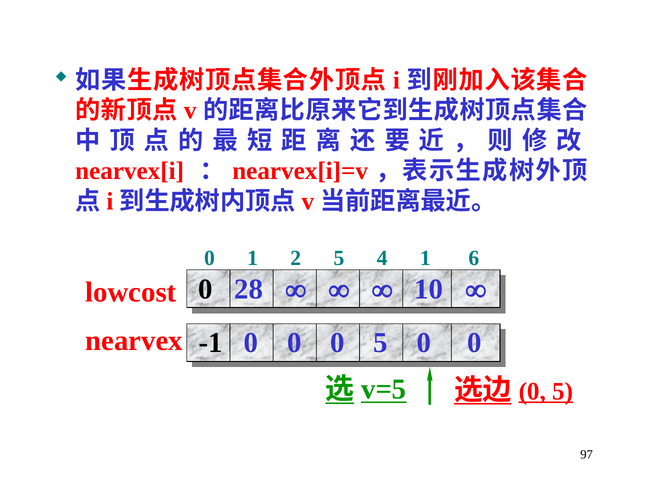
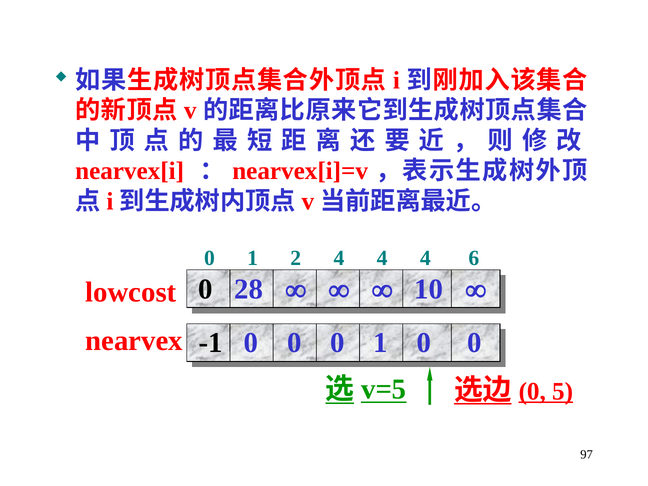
2 5: 5 -> 4 (339, 258)
1: 1 -> 4 (425, 258)
0 0 5: 5 -> 1 (381, 343)
